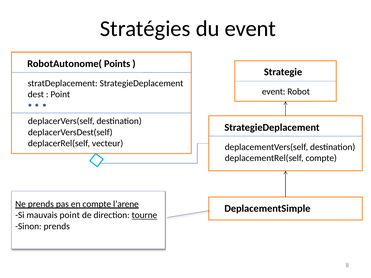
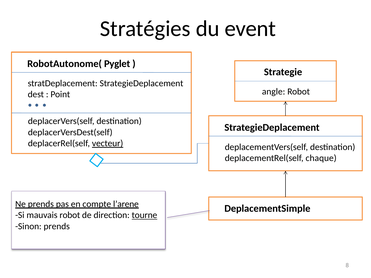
Points: Points -> Pyglet (117, 64)
event: event -> angle (274, 92)
vecteur underline: none -> present (108, 144)
deplacementRel(self compte: compte -> chaque (321, 158)
mauvais point: point -> robot (70, 215)
